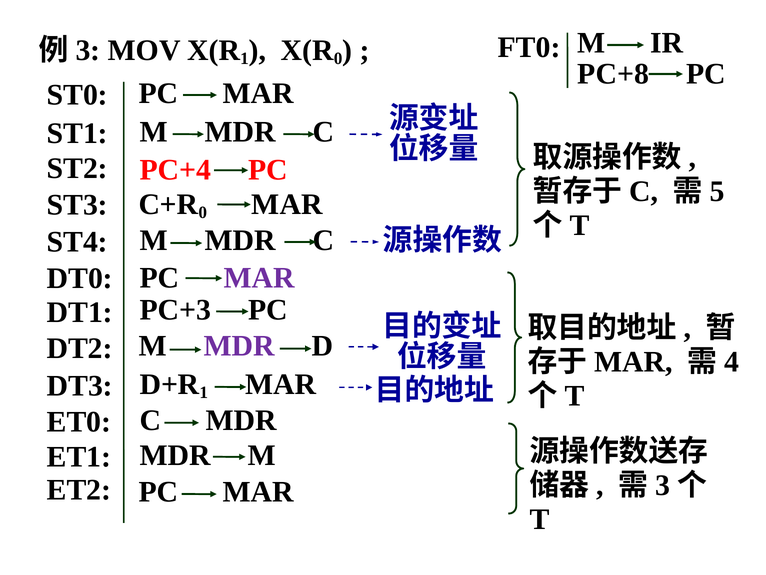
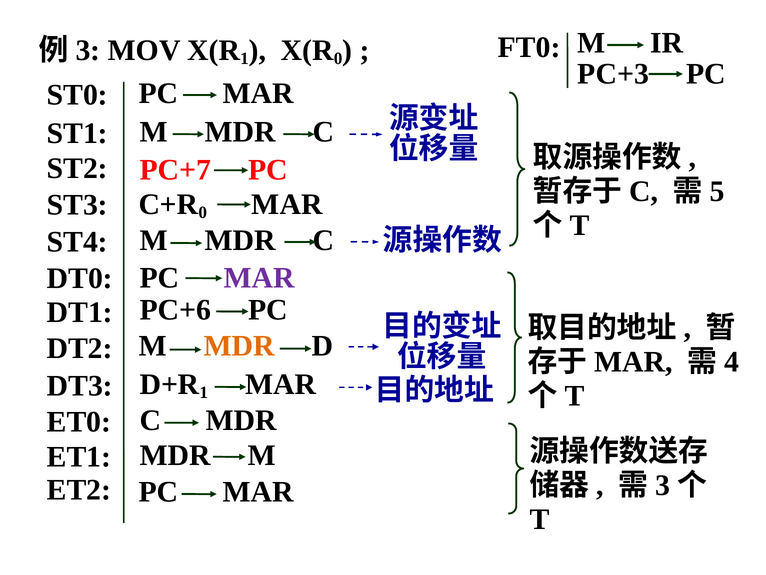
PC+8: PC+8 -> PC+3 (613, 74)
PC+4: PC+4 -> PC+7 (175, 170)
PC+3: PC+3 -> PC+6 (175, 310)
MDR colour: purple -> orange (239, 346)
